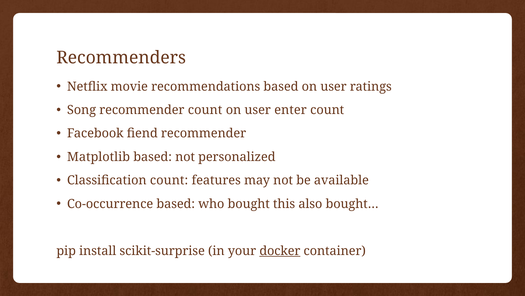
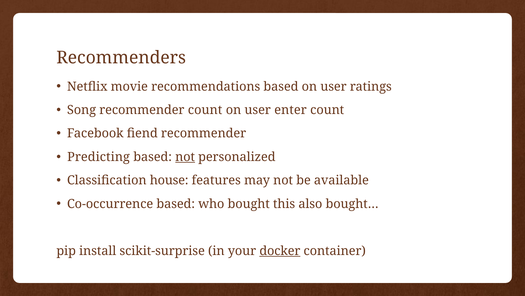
Matplotlib: Matplotlib -> Predicting (99, 157)
not underline: none -> present (185, 157)
Classification count: count -> house (169, 180)
